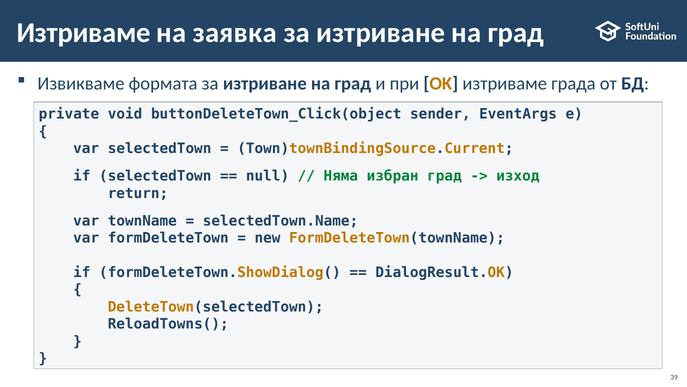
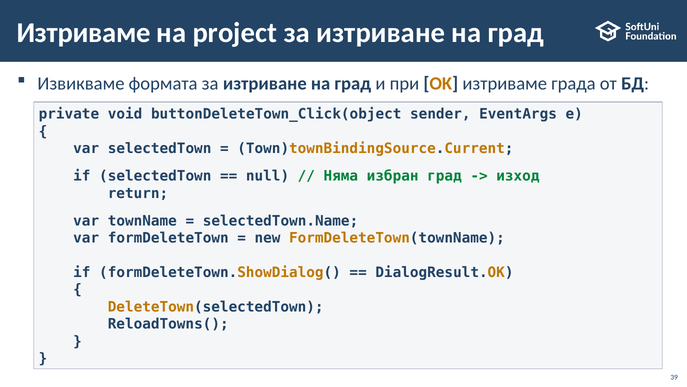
заявка: заявка -> project (235, 33)
